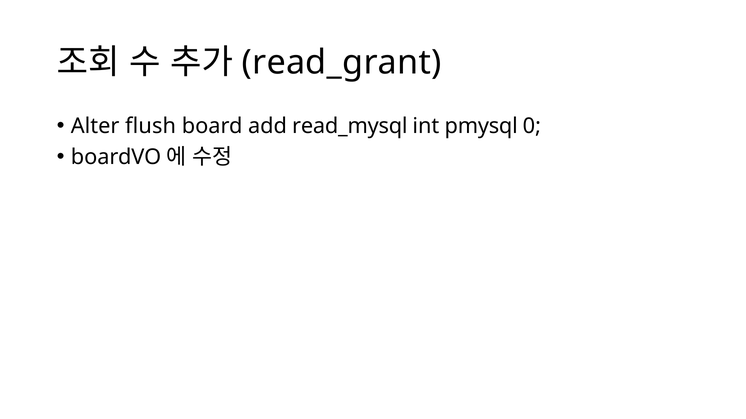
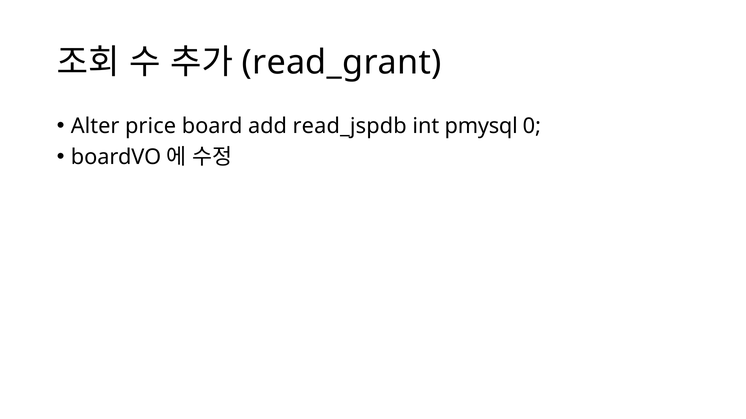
flush: flush -> price (151, 126)
read_mysql: read_mysql -> read_jspdb (350, 126)
